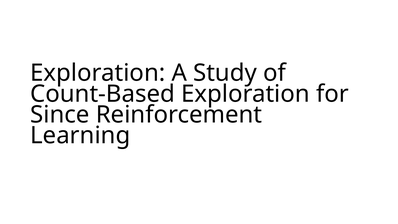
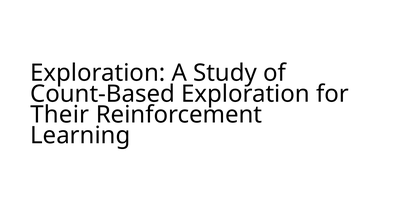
Since: Since -> Their (60, 115)
